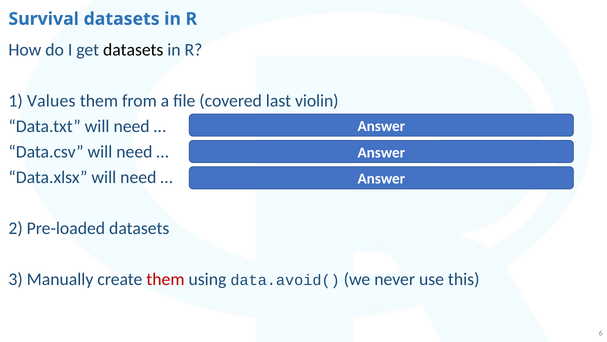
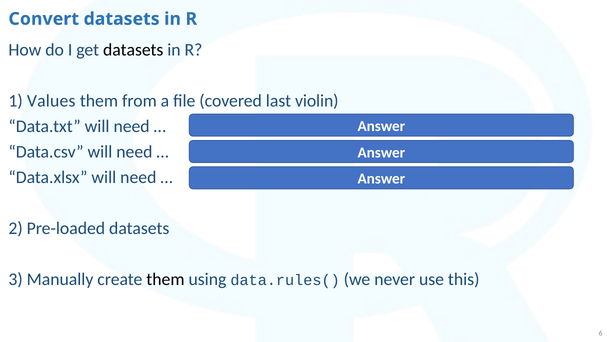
Survival: Survival -> Convert (44, 19)
them colour: red -> black (165, 279)
data.avoid(: data.avoid( -> data.rules( (285, 280)
